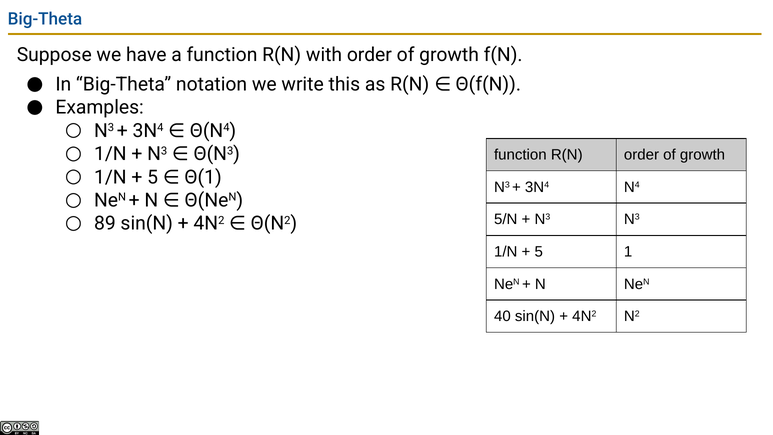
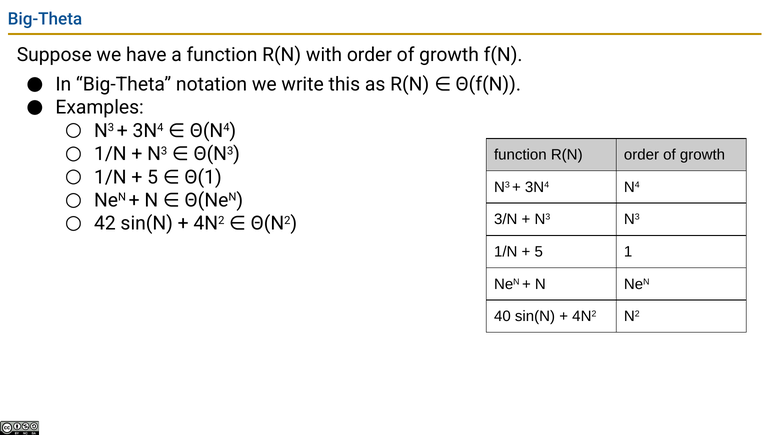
5/N: 5/N -> 3/N (506, 219)
89: 89 -> 42 (105, 223)
